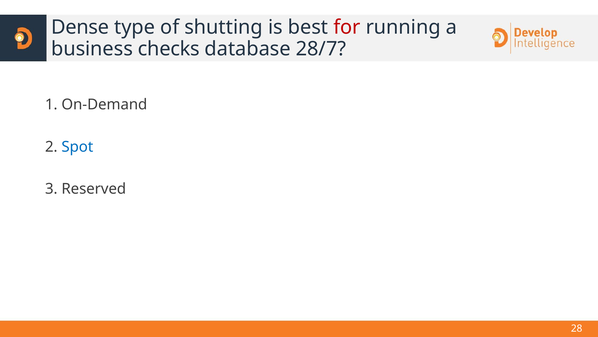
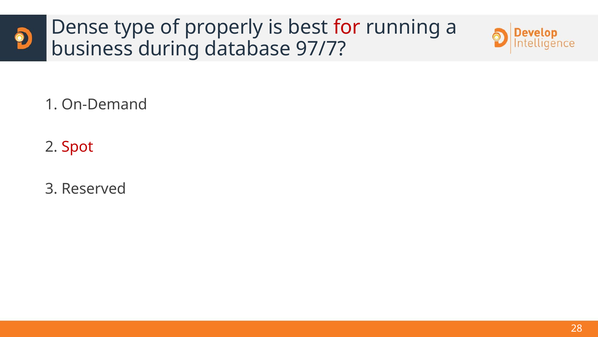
shutting: shutting -> properly (224, 27)
checks: checks -> during (169, 49)
28/7: 28/7 -> 97/7 (321, 49)
Spot colour: blue -> red (77, 147)
